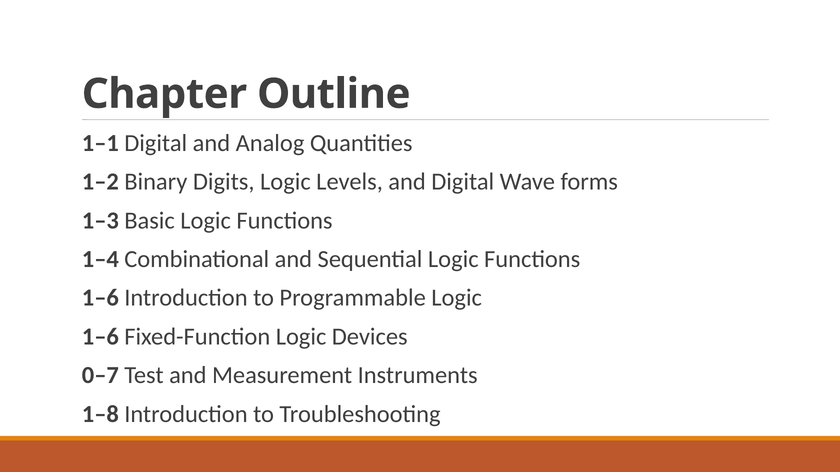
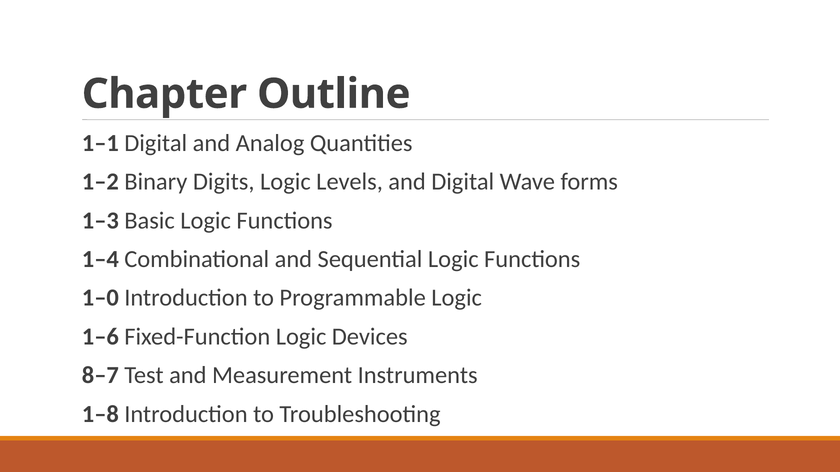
1–6: 1–6 -> 1–0 (100, 298)
0–7: 0–7 -> 8–7 (100, 376)
